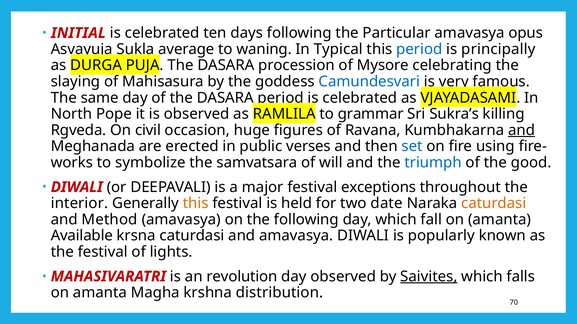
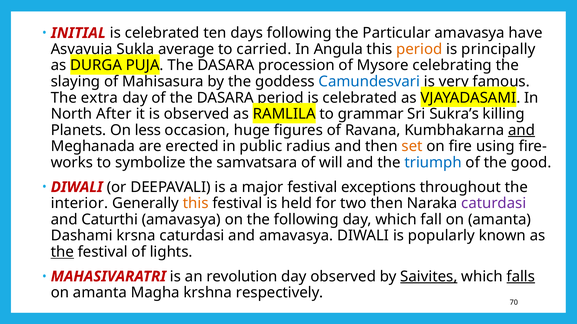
opus: opus -> have (526, 33)
waning: waning -> carried (264, 49)
Typical: Typical -> Angula (338, 49)
period colour: blue -> orange (419, 49)
same: same -> extra (100, 98)
Pope: Pope -> After (114, 114)
Rgveda: Rgveda -> Planets (79, 130)
civil: civil -> less (148, 130)
verses: verses -> radius (308, 147)
set colour: blue -> orange (412, 147)
two date: date -> then (387, 204)
caturdasi colour: orange -> purple (494, 204)
Method: Method -> Caturthi (110, 220)
Available: Available -> Dashami (82, 236)
the underline: none -> present (62, 252)
falls underline: none -> present (521, 277)
distribution: distribution -> respectively (280, 293)
